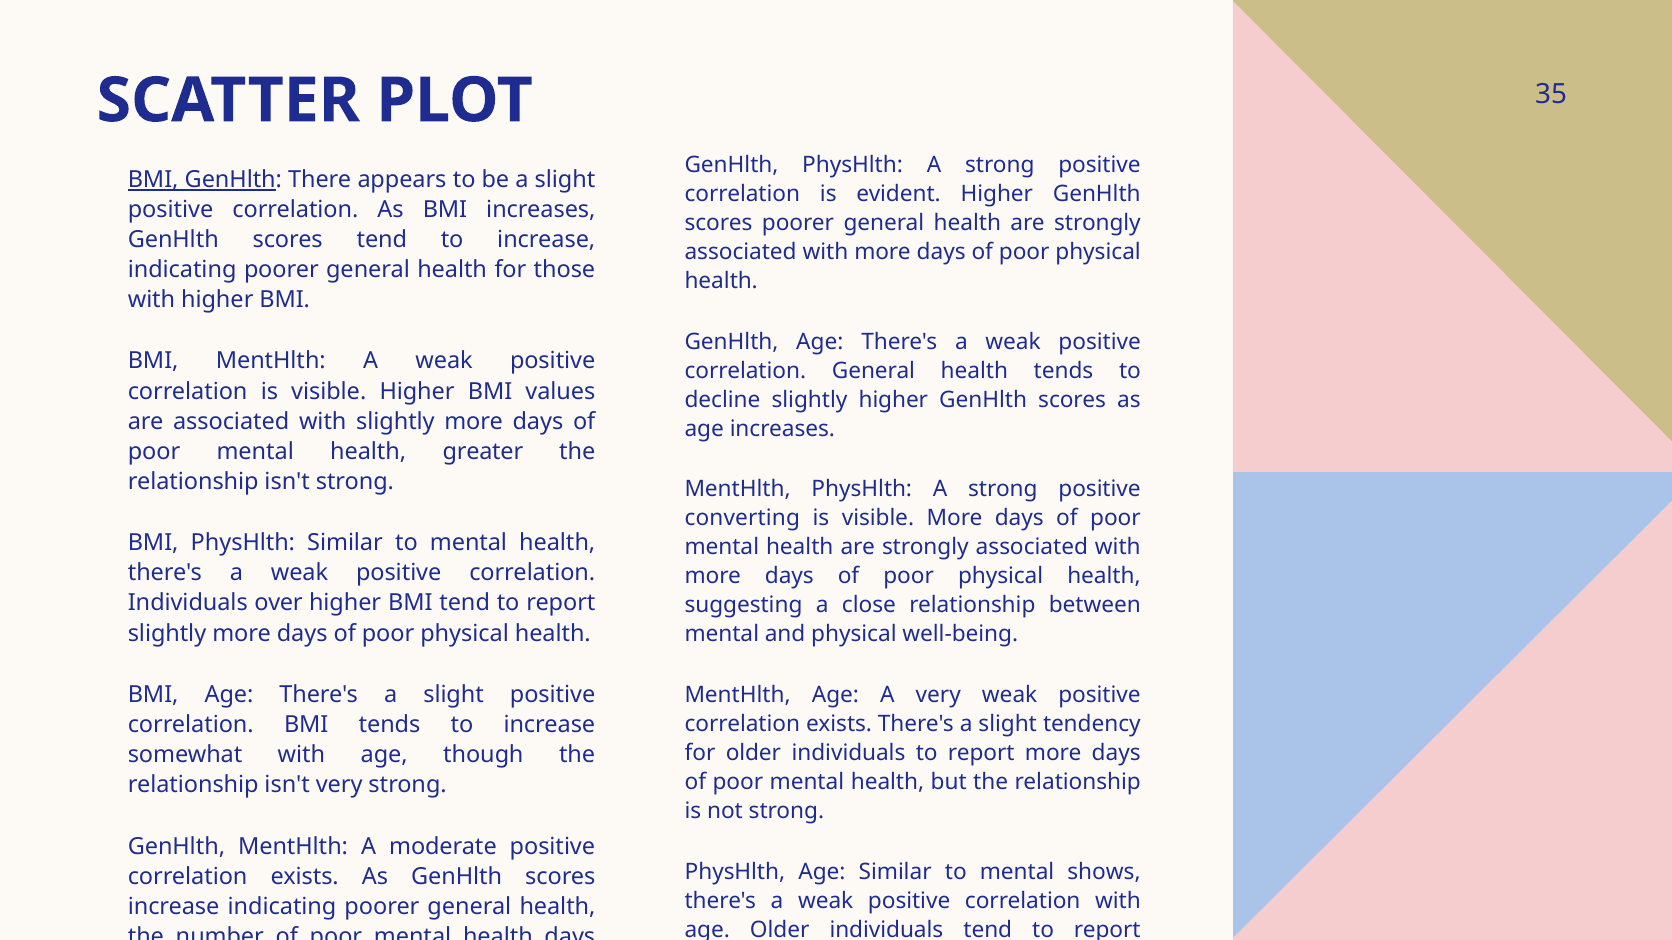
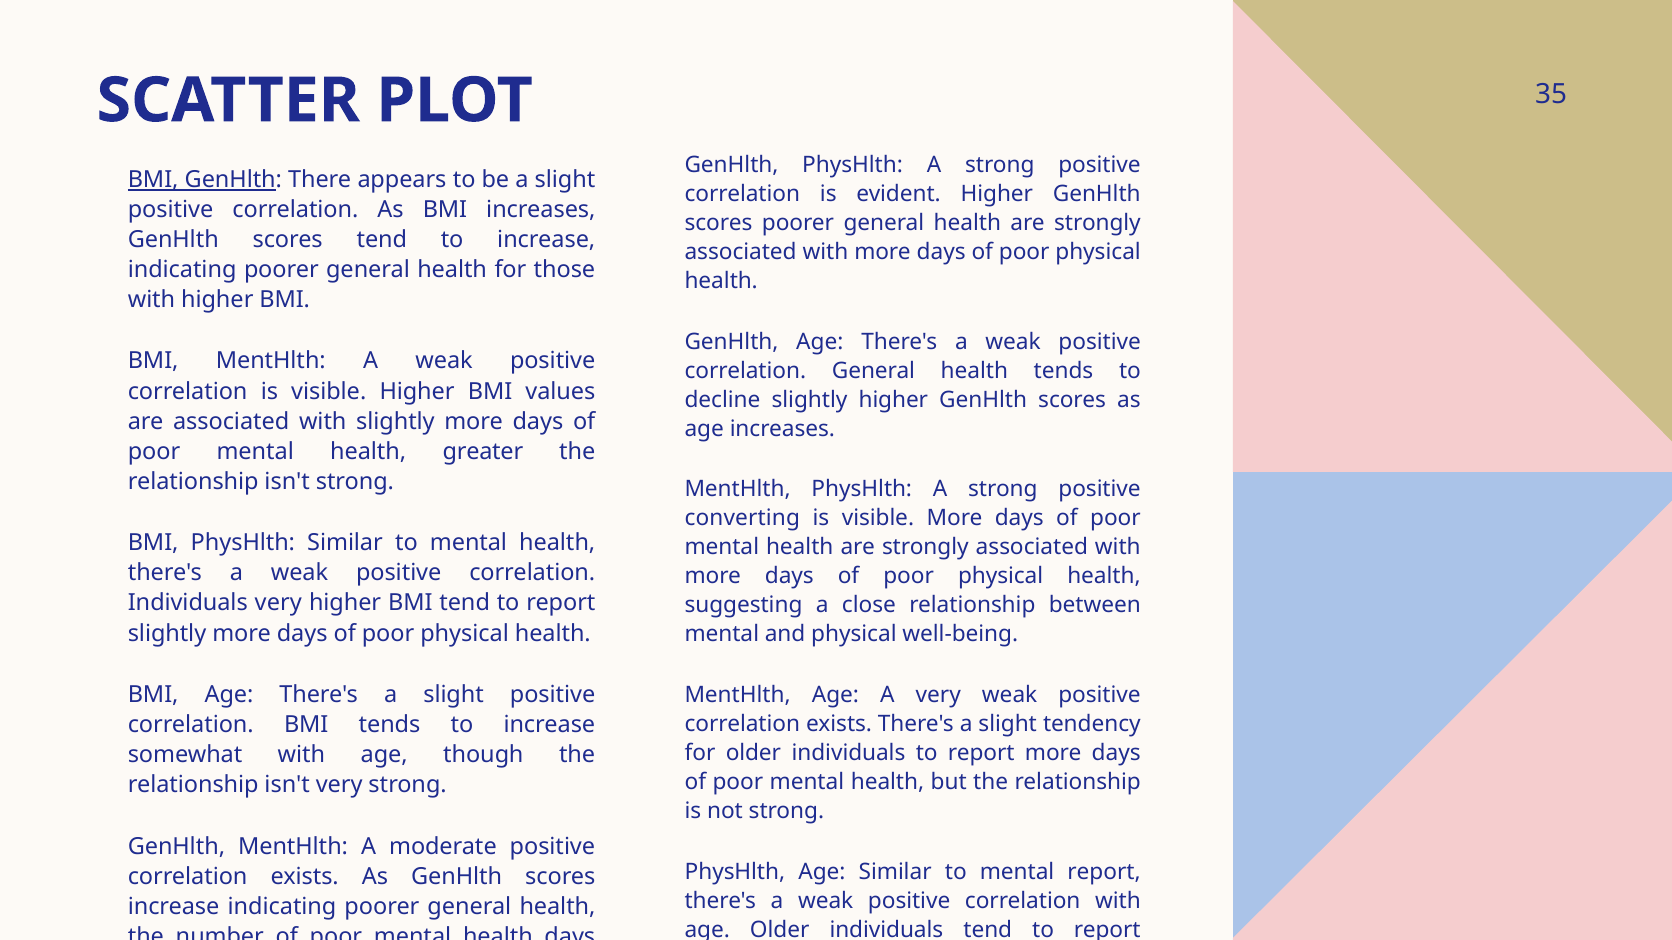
Individuals over: over -> very (278, 604)
mental shows: shows -> report (1104, 872)
